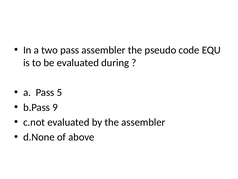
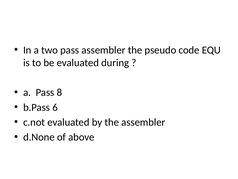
5: 5 -> 8 (59, 92)
9: 9 -> 6 (55, 107)
